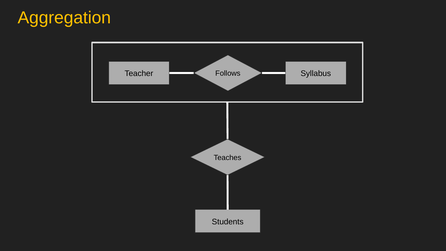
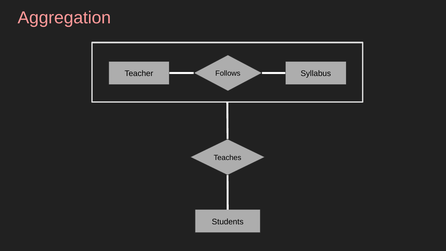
Aggregation colour: yellow -> pink (64, 18)
